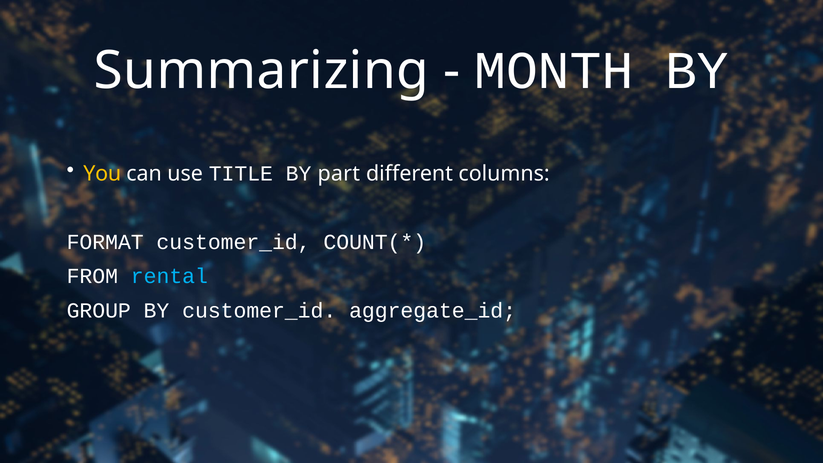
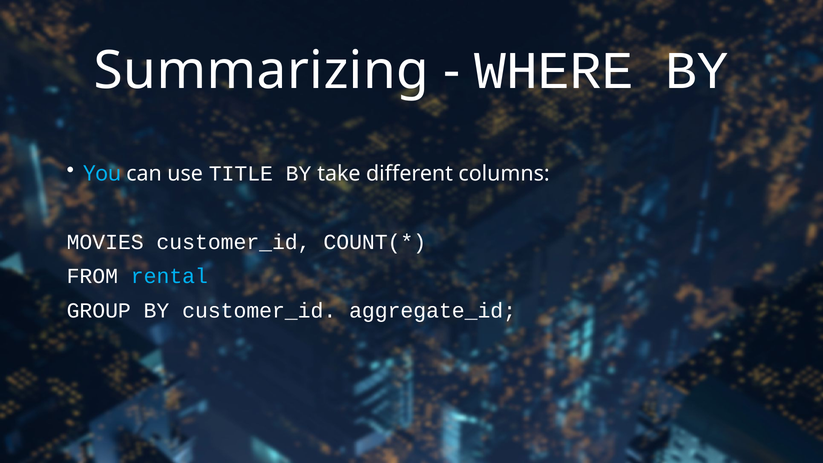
MONTH: MONTH -> WHERE (554, 71)
You colour: yellow -> light blue (102, 174)
part: part -> take (339, 174)
FORMAT: FORMAT -> MOVIES (105, 242)
